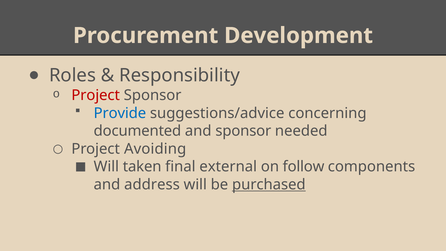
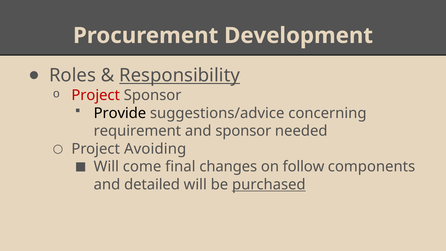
Responsibility underline: none -> present (180, 75)
Provide colour: blue -> black (120, 113)
documented: documented -> requirement (137, 131)
taken: taken -> come (142, 167)
external: external -> changes (228, 167)
address: address -> detailed (152, 184)
